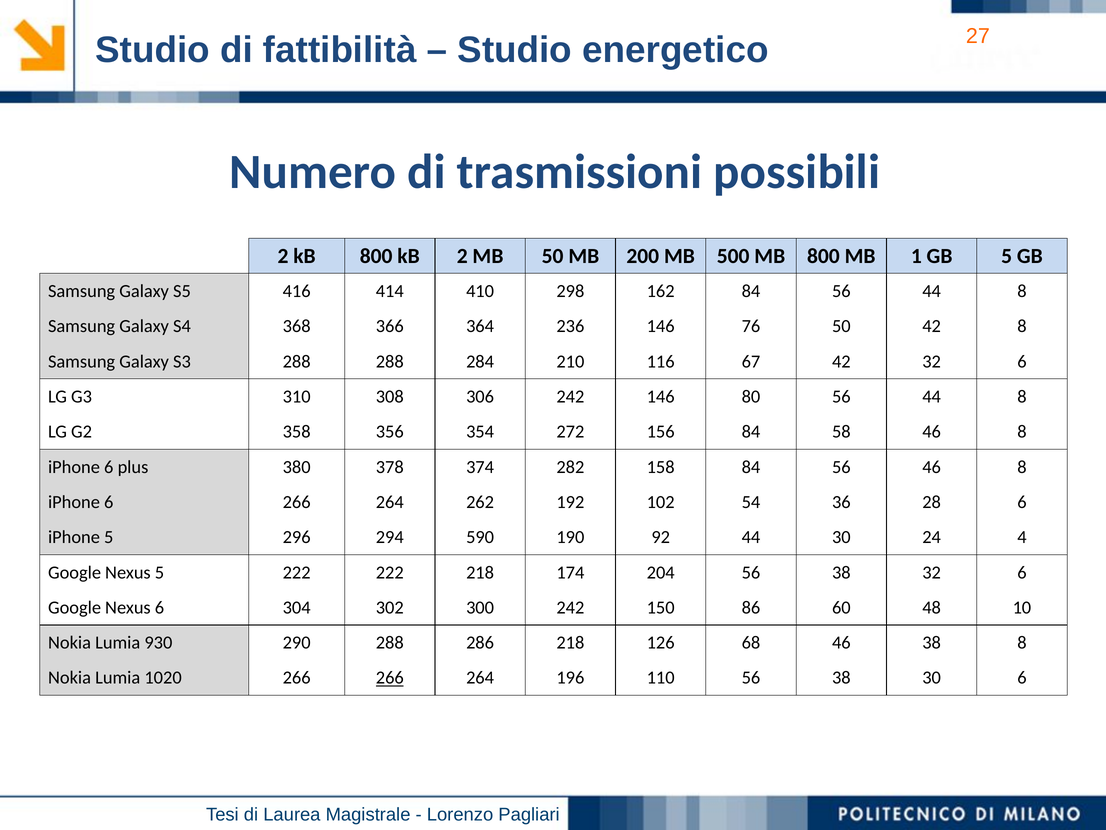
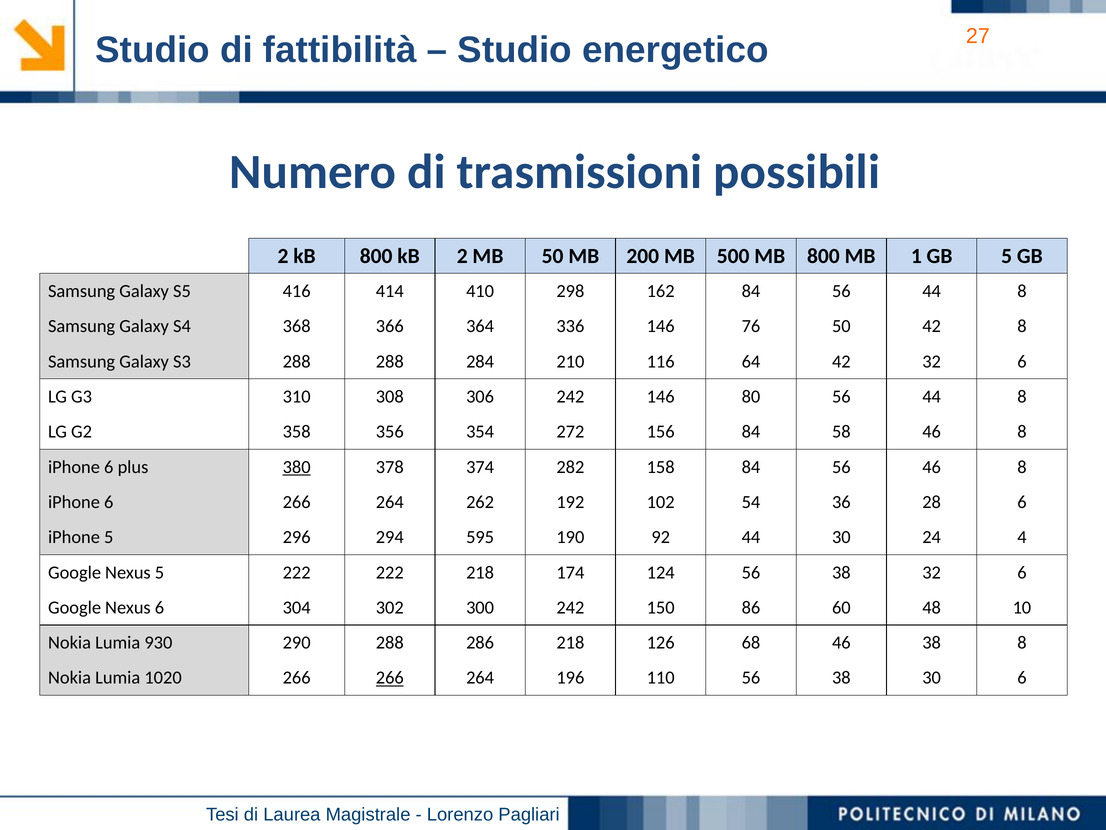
236: 236 -> 336 (570, 326)
67: 67 -> 64 (751, 361)
380 underline: none -> present (297, 467)
590: 590 -> 595 (480, 537)
204: 204 -> 124 (661, 572)
